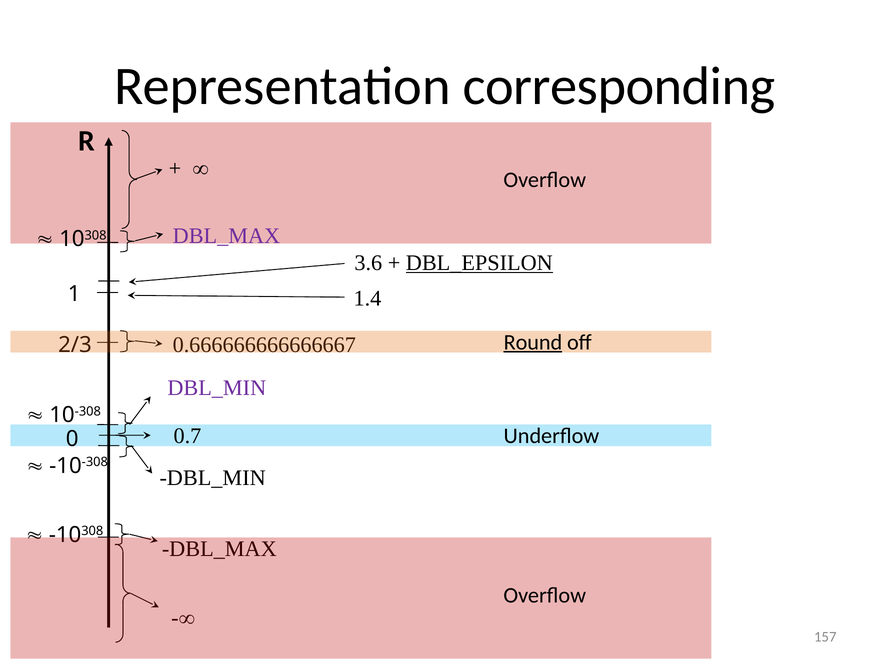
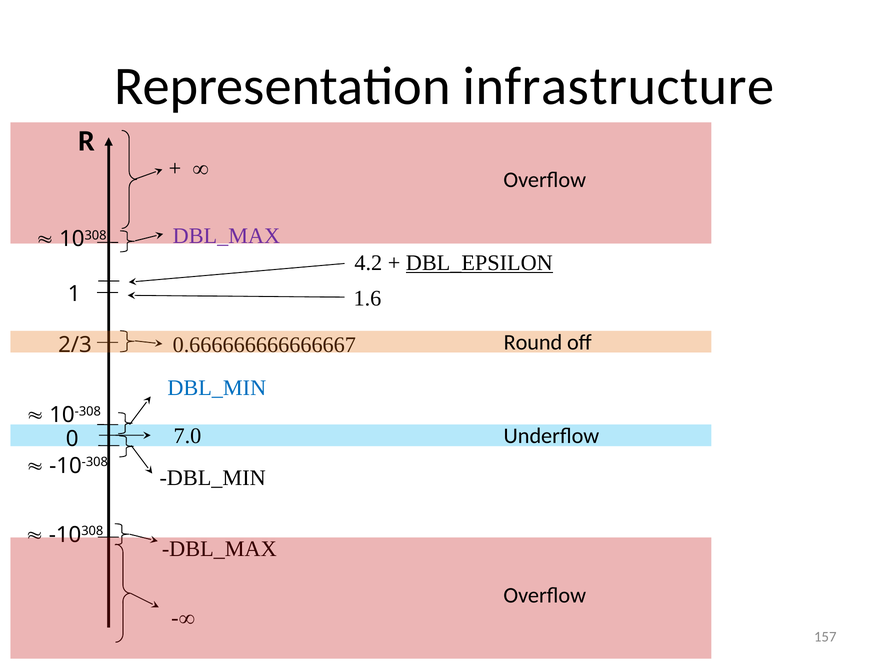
corresponding: corresponding -> infrastructure (619, 86)
3.6: 3.6 -> 4.2 (368, 263)
1.4: 1.4 -> 1.6 (367, 299)
Round underline: present -> none (533, 342)
DBL_MIN colour: purple -> blue (217, 388)
0.7: 0.7 -> 7.0 (187, 436)
